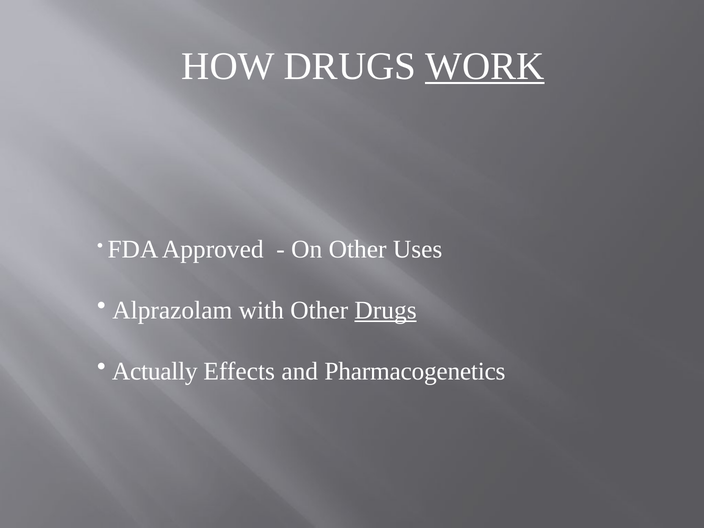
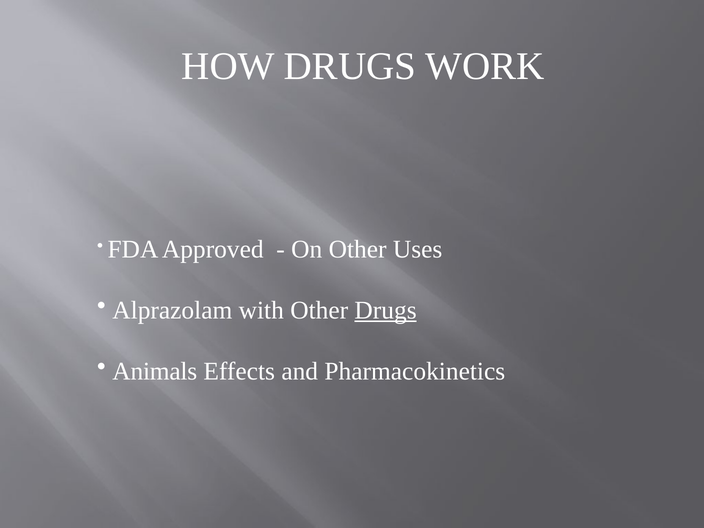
WORK underline: present -> none (485, 66)
Actually: Actually -> Animals (155, 371)
Pharmacogenetics: Pharmacogenetics -> Pharmacokinetics (415, 371)
